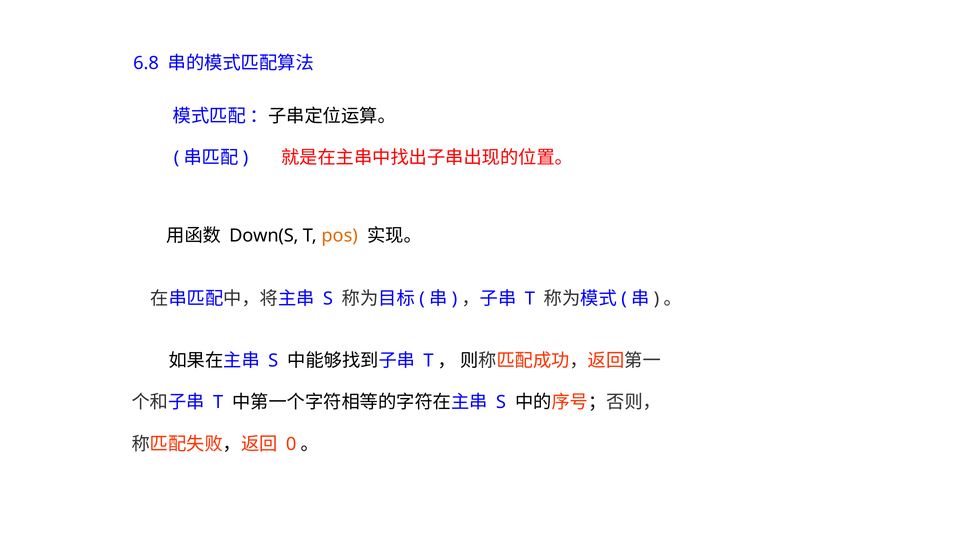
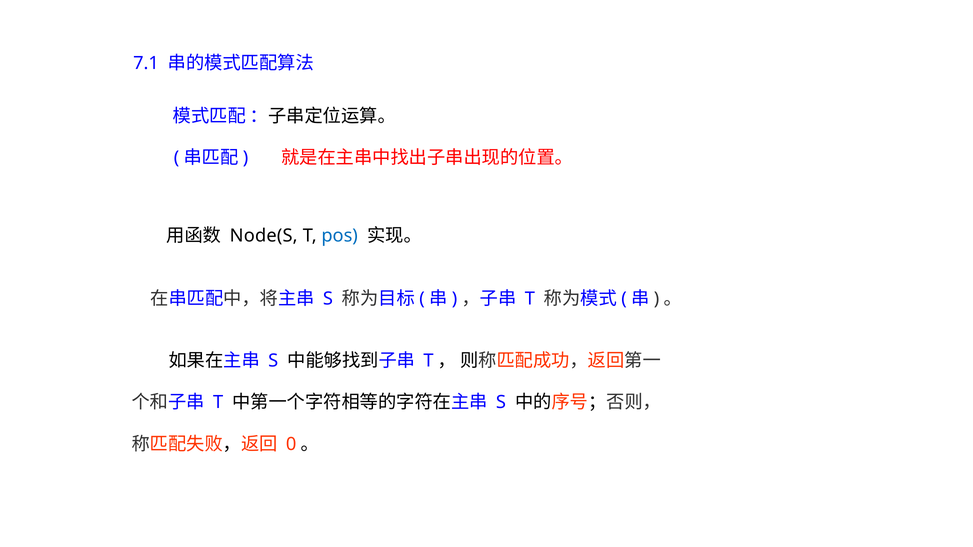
6.8: 6.8 -> 7.1 (146, 63)
Down(S: Down(S -> Node(S (264, 236)
pos colour: orange -> blue (340, 236)
